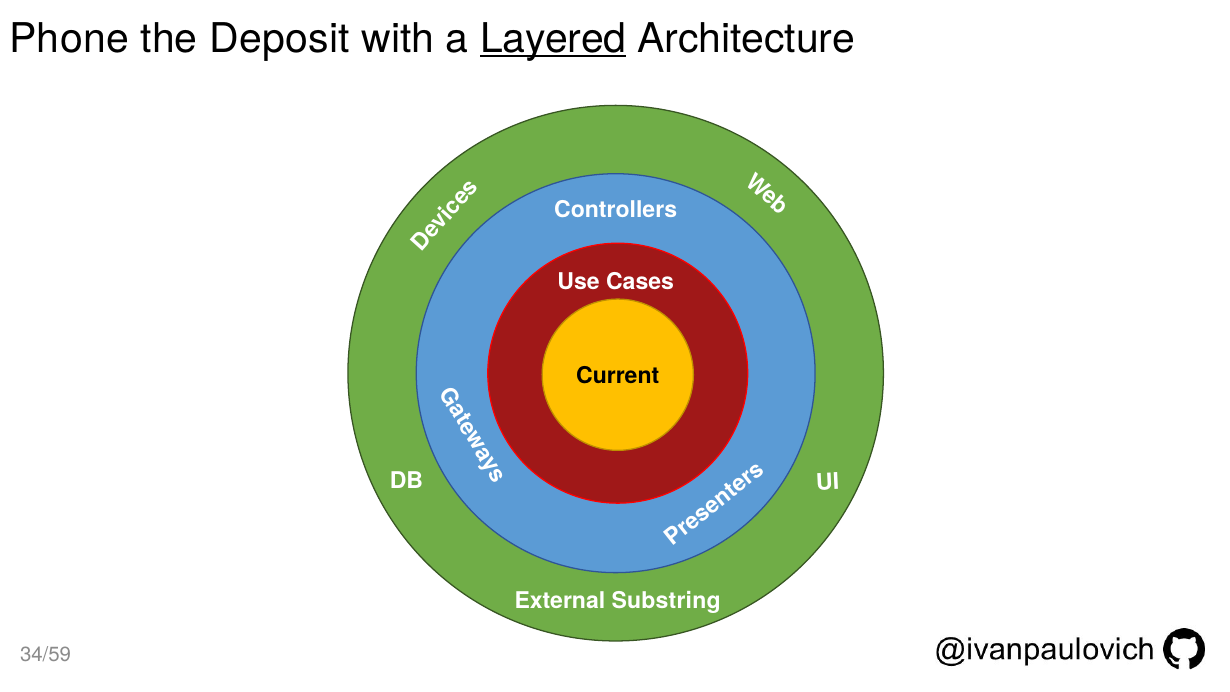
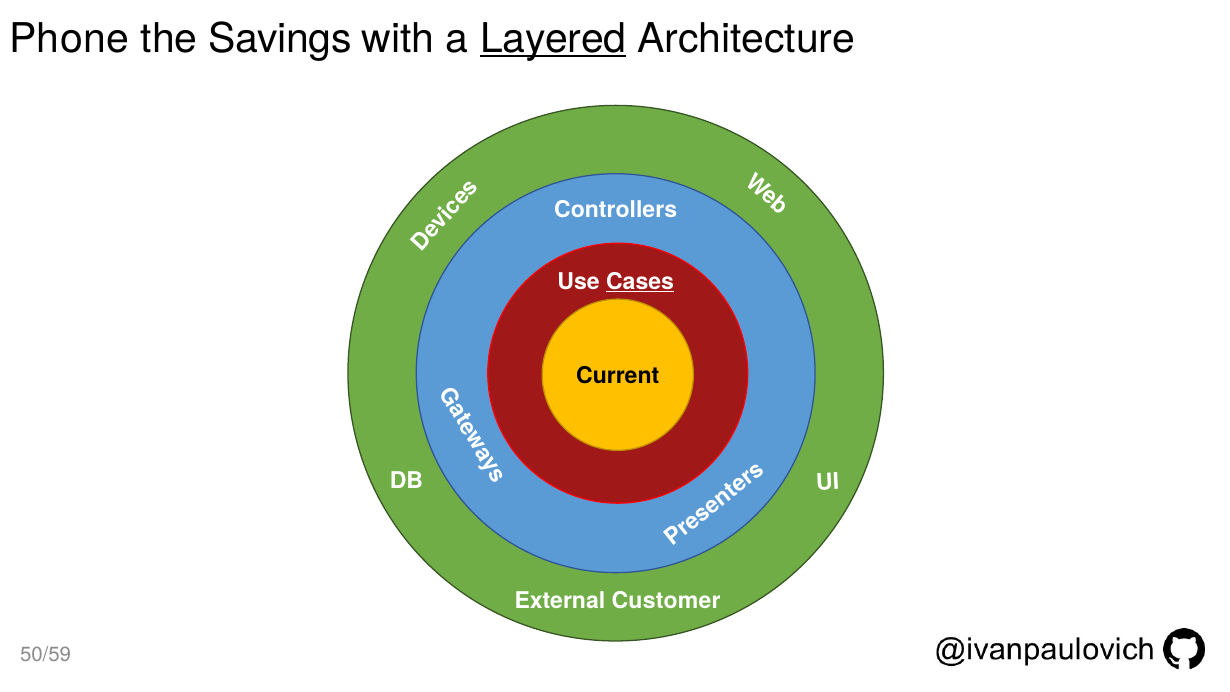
Deposit: Deposit -> Savings (280, 39)
Cases underline: none -> present (640, 282)
Substring: Substring -> Customer (666, 600)
34/59: 34/59 -> 50/59 (46, 655)
